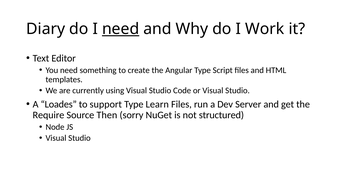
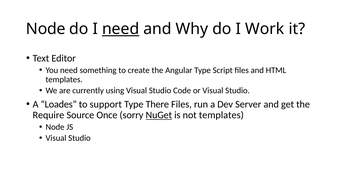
Diary: Diary -> Node (46, 29)
Learn: Learn -> There (157, 104)
Then: Then -> Once (107, 115)
NuGet underline: none -> present (159, 115)
not structured: structured -> templates (221, 115)
